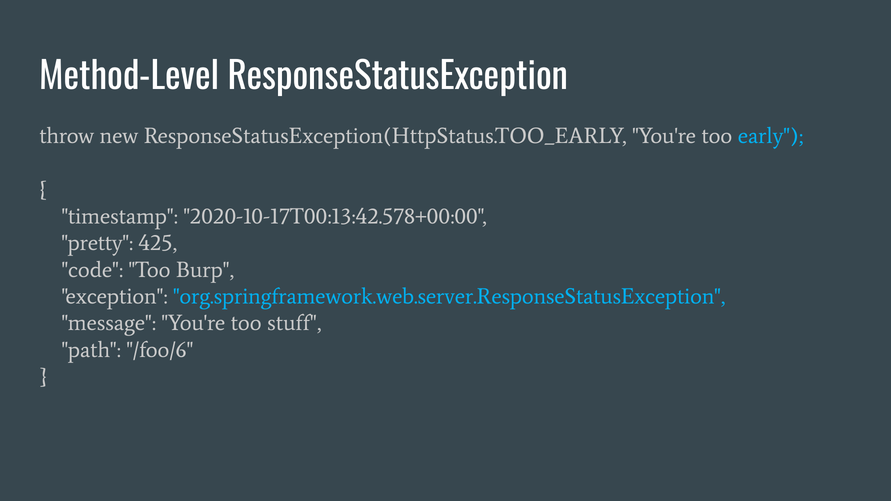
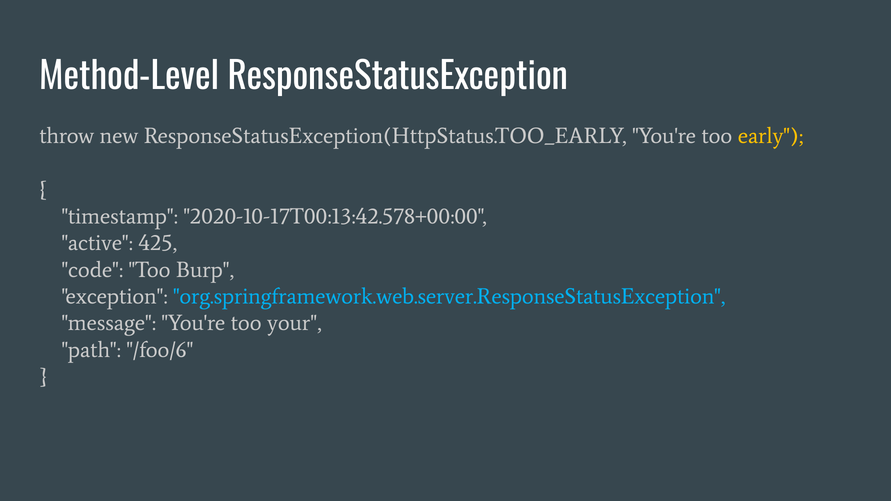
early colour: light blue -> yellow (771, 136)
pretty: pretty -> active (97, 243)
stuff: stuff -> your (294, 323)
